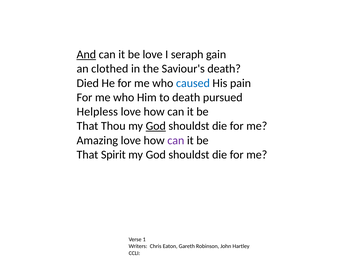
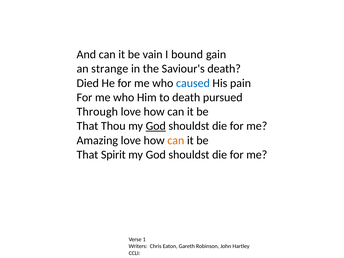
And underline: present -> none (86, 54)
be love: love -> vain (153, 54)
seraph: seraph -> bound (187, 54)
clothed: clothed -> strange (110, 69)
Helpless: Helpless -> Through (97, 112)
can colour: purple -> orange (176, 140)
